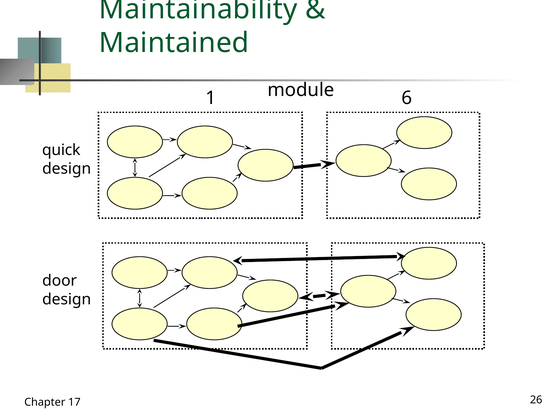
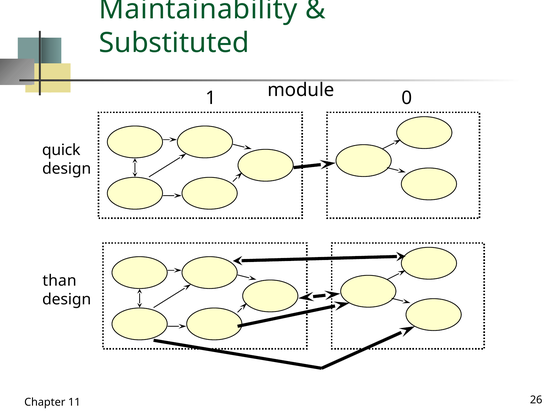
Maintained: Maintained -> Substituted (174, 43)
6: 6 -> 0 (407, 98)
door: door -> than (60, 281)
17: 17 -> 11 (74, 402)
